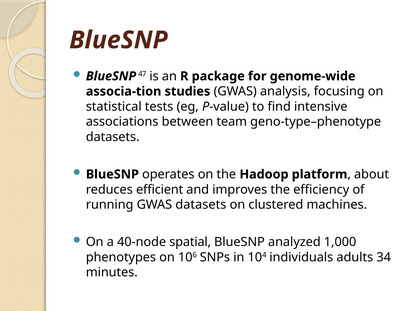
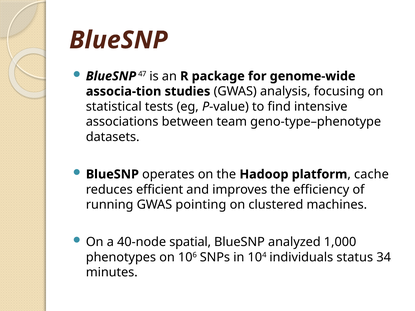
about: about -> cache (371, 174)
GWAS datasets: datasets -> pointing (201, 205)
adults: adults -> status (355, 257)
